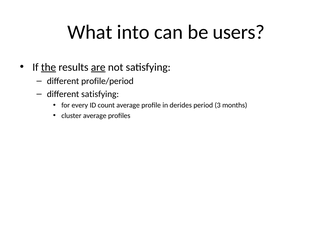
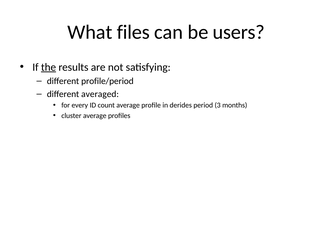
into: into -> files (133, 32)
are underline: present -> none (98, 67)
different satisfying: satisfying -> averaged (100, 94)
